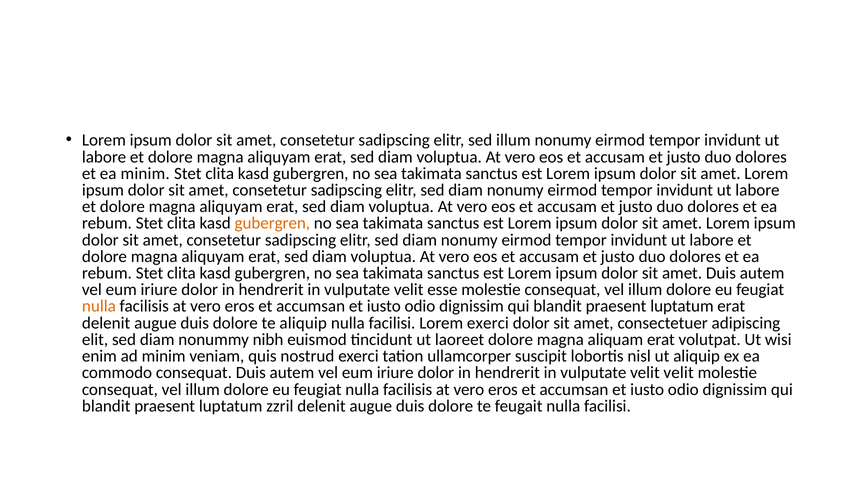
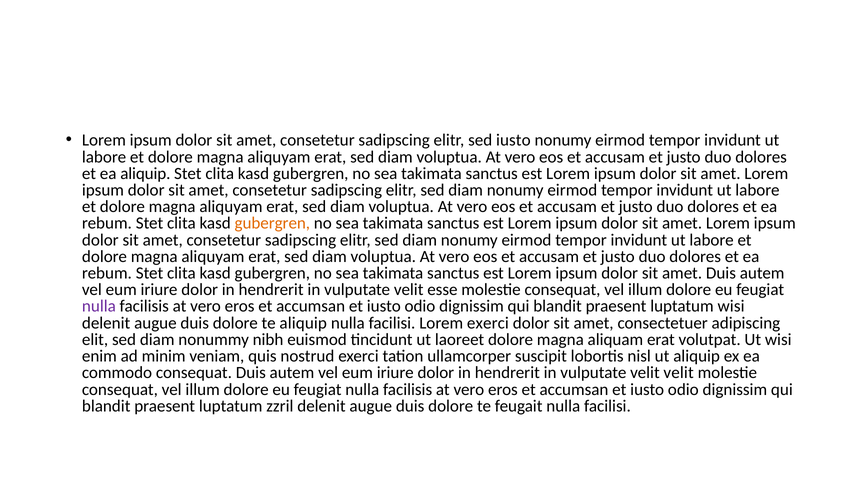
sed illum: illum -> iusto (513, 140)
ea minim: minim -> aliquip (145, 173)
nulla colour: orange -> purple (99, 306)
luptatum erat: erat -> wisi (731, 306)
